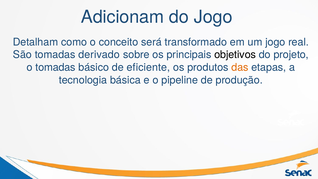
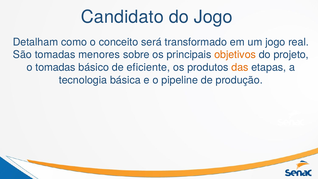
Adicionam: Adicionam -> Candidato (122, 17)
derivado: derivado -> menores (99, 55)
objetivos colour: black -> orange (235, 55)
